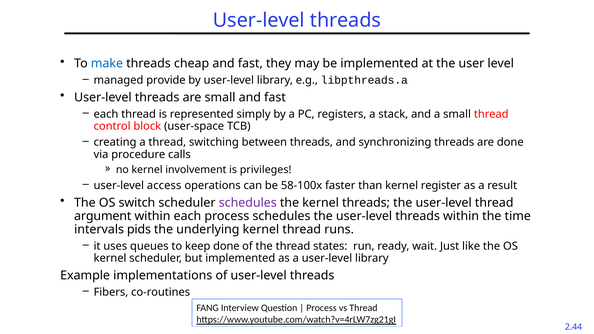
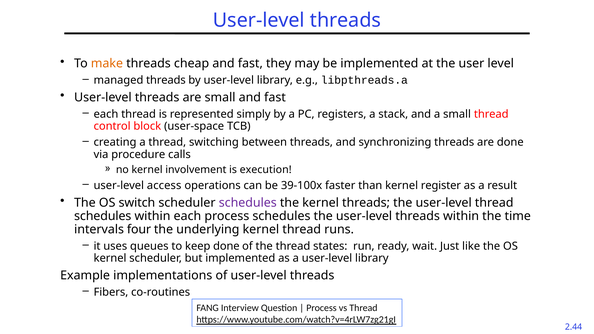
make colour: blue -> orange (107, 63)
managed provide: provide -> threads (166, 80)
privileges: privileges -> execution (266, 170)
58-100x: 58-100x -> 39-100x (302, 186)
argument: argument -> schedules (103, 216)
pids: pids -> four (139, 229)
